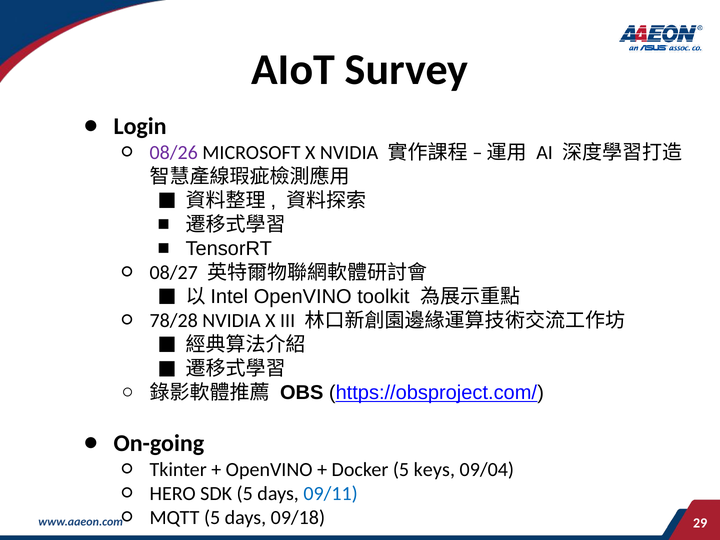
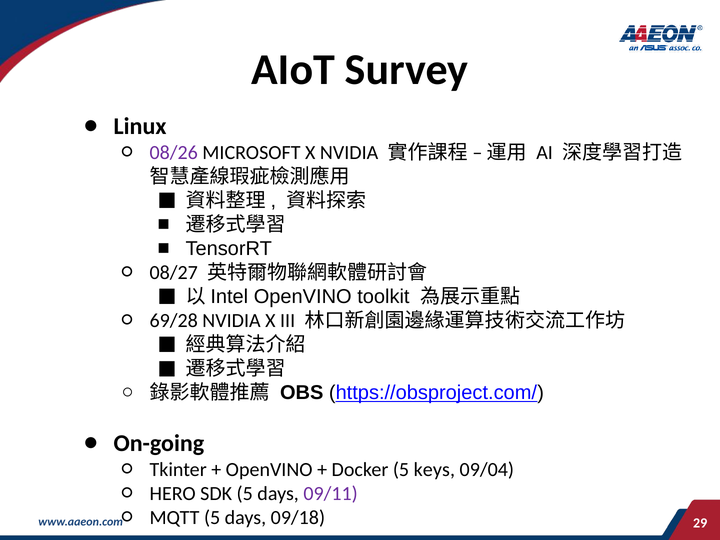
Login: Login -> Linux (140, 126)
78/28: 78/28 -> 69/28 (174, 321)
09/11 colour: blue -> purple (331, 493)
